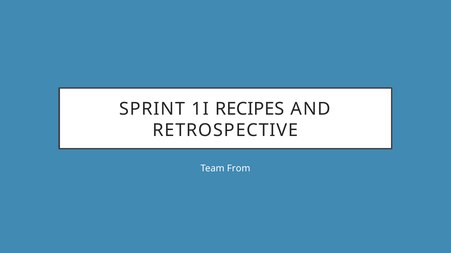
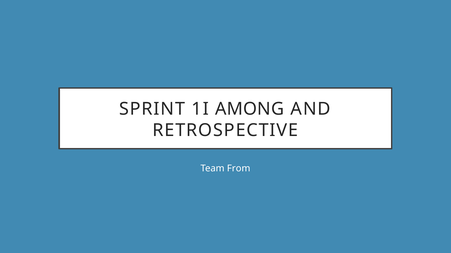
RECIPES: RECIPES -> AMONG (250, 109)
